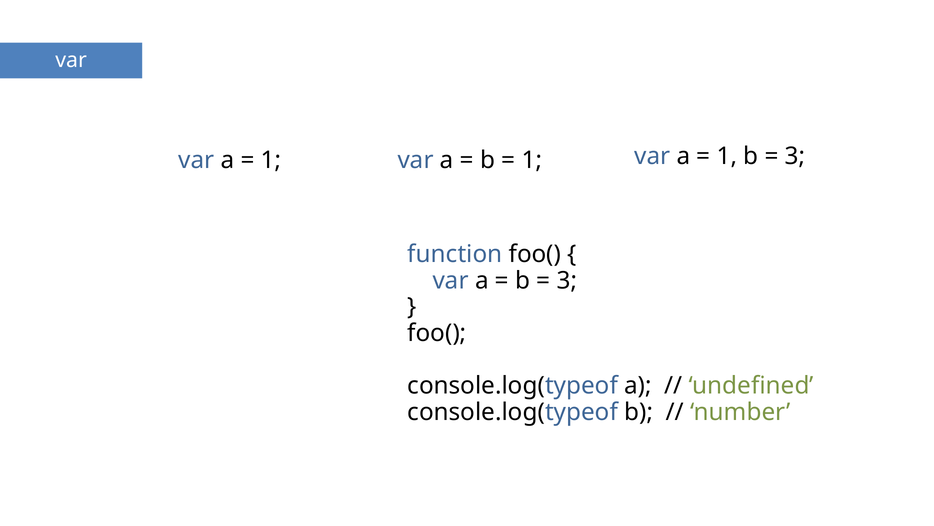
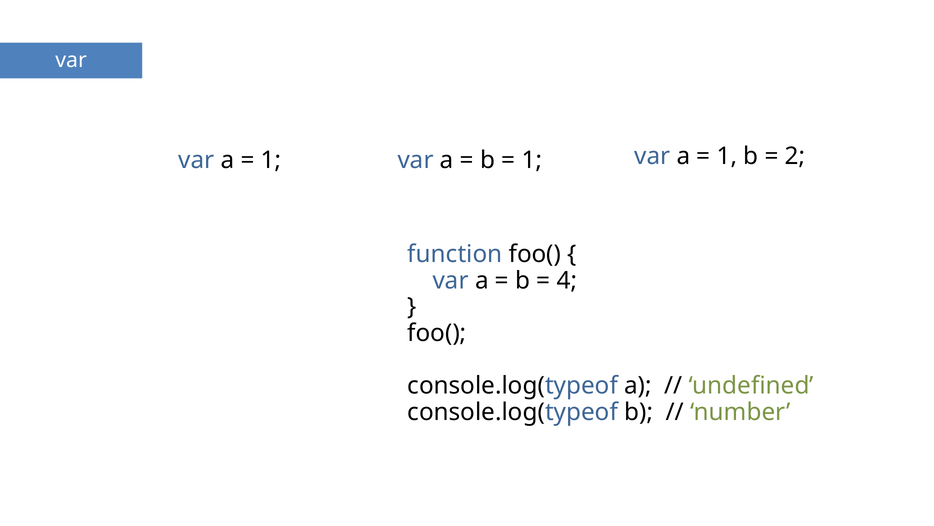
3: 3 -> 2 (795, 156)
3: 3 -> 4 (567, 280)
